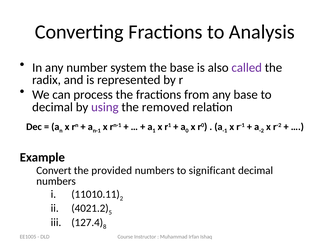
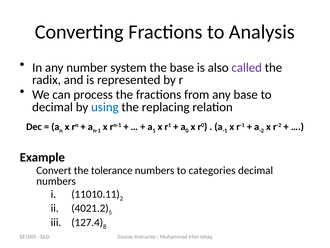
using colour: purple -> blue (105, 107)
removed: removed -> replacing (166, 107)
provided: provided -> tolerance (112, 170)
significant: significant -> categories (212, 170)
